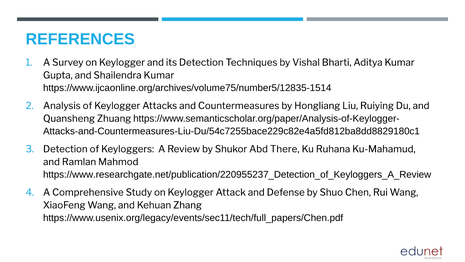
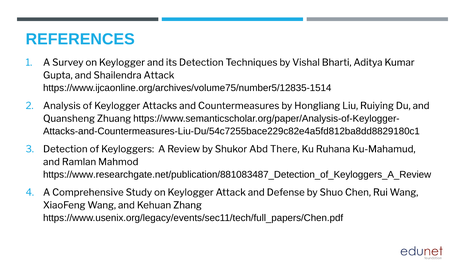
Shailendra Kumar: Kumar -> Attack (159, 75)
https://www.researchgate.net/publication/220955237_Detection_of_Keyloggers_A_Review: https://www.researchgate.net/publication/220955237_Detection_of_Keyloggers_A_Review -> https://www.researchgate.net/publication/881083487_Detection_of_Keyloggers_A_Review (237, 174)
